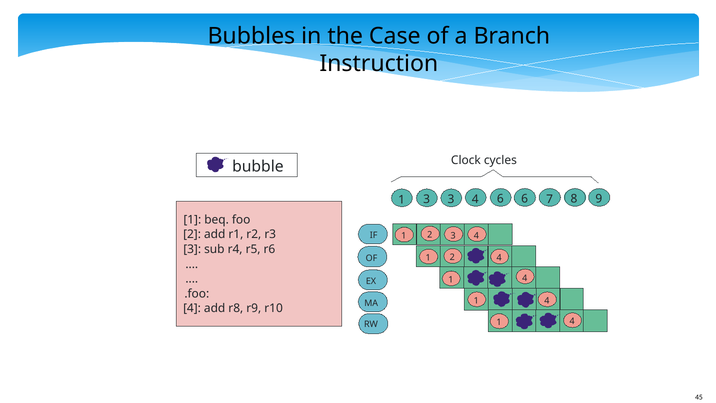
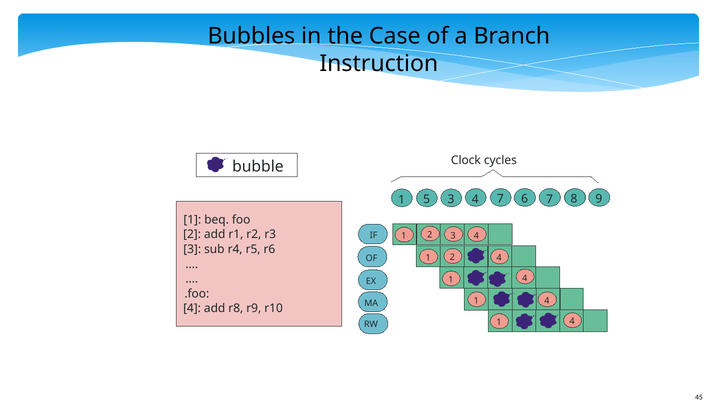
1 3: 3 -> 5 (427, 199)
4 6: 6 -> 7 (500, 199)
